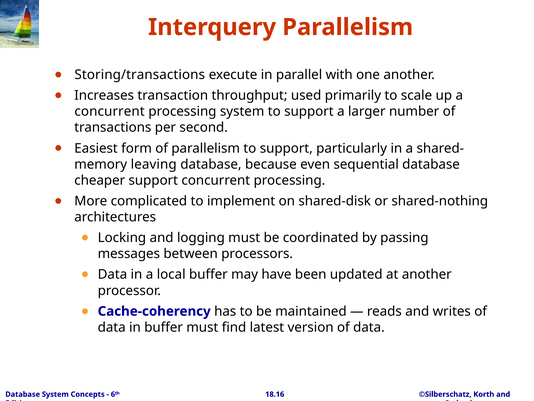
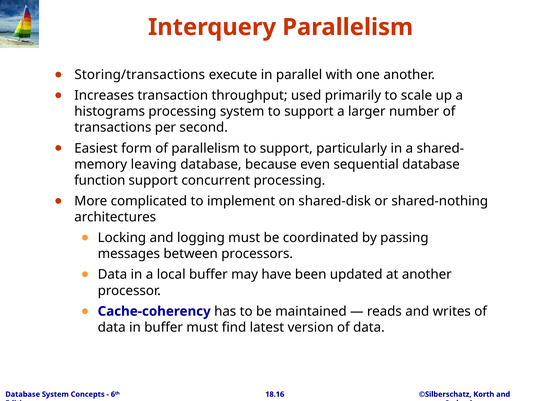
concurrent: concurrent -> histograms (110, 111)
cheaper: cheaper -> function (100, 180)
